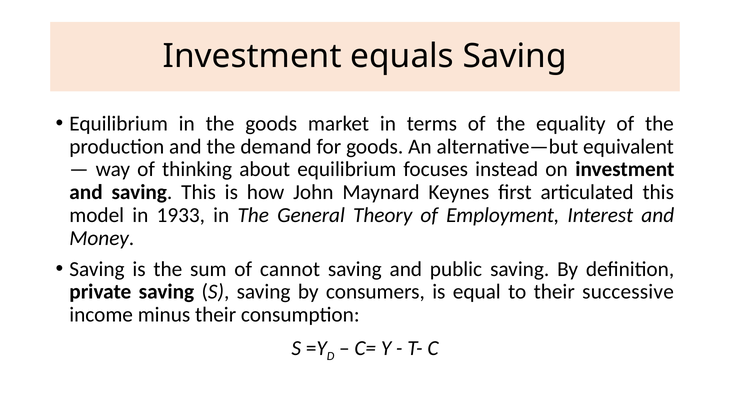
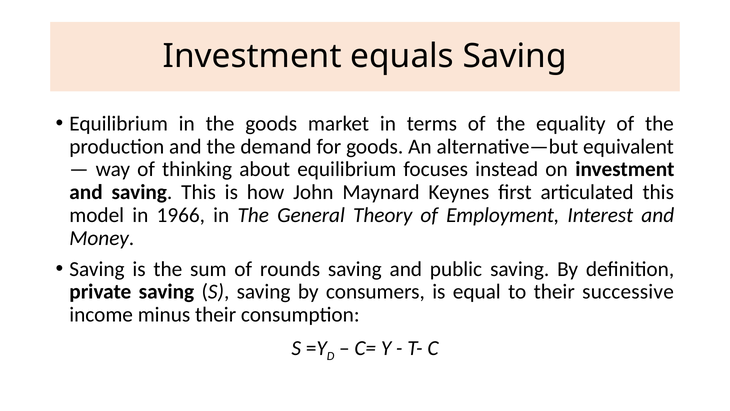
1933: 1933 -> 1966 (181, 215)
cannot: cannot -> rounds (290, 269)
